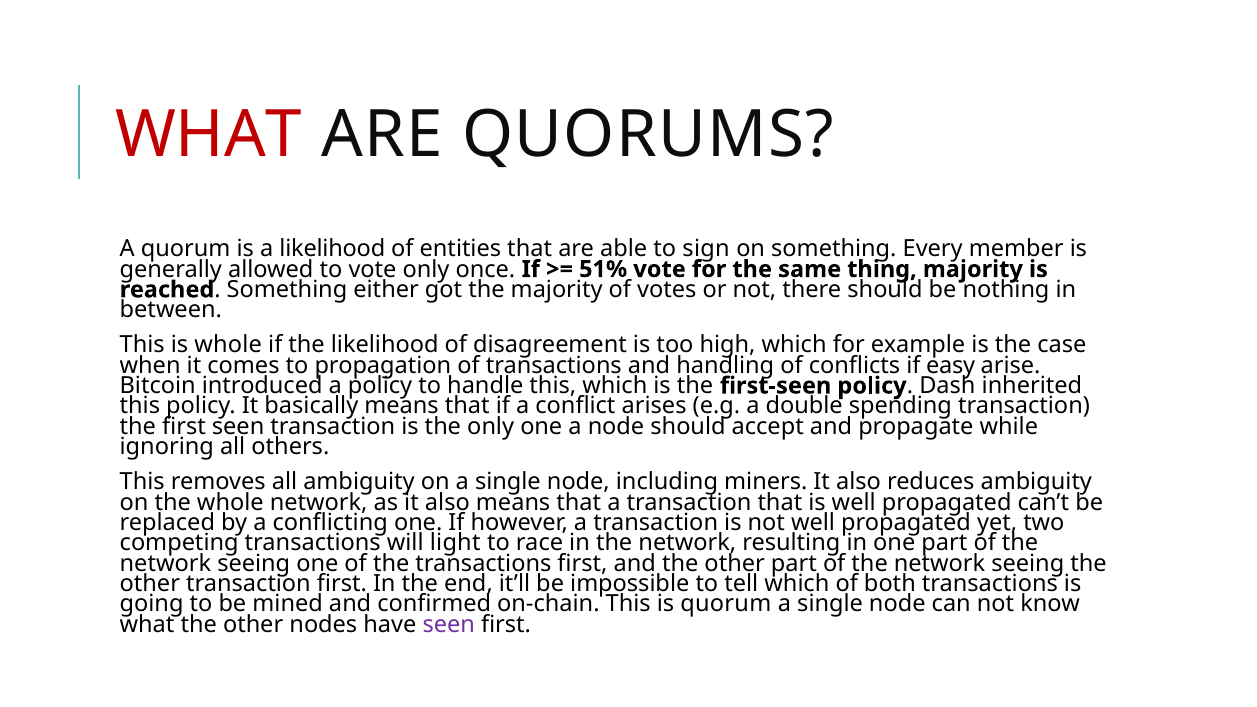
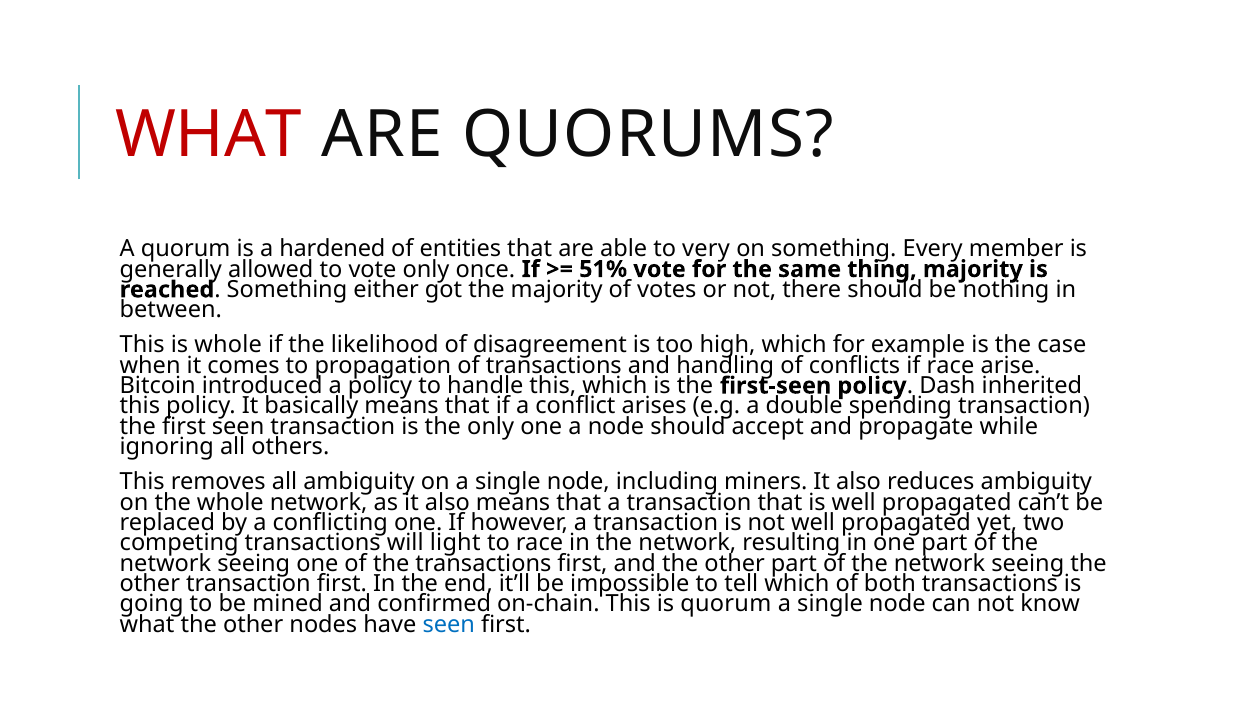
a likelihood: likelihood -> hardened (332, 249)
sign: sign -> very (706, 249)
if easy: easy -> race (951, 365)
seen colour: purple -> blue (449, 625)
